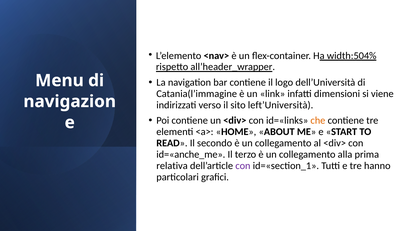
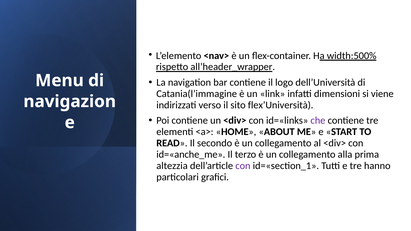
width:504%: width:504% -> width:500% (352, 56)
left’Università: left’Università -> flex’Università (281, 105)
che colour: orange -> purple (318, 121)
relativa: relativa -> altezzia (172, 166)
